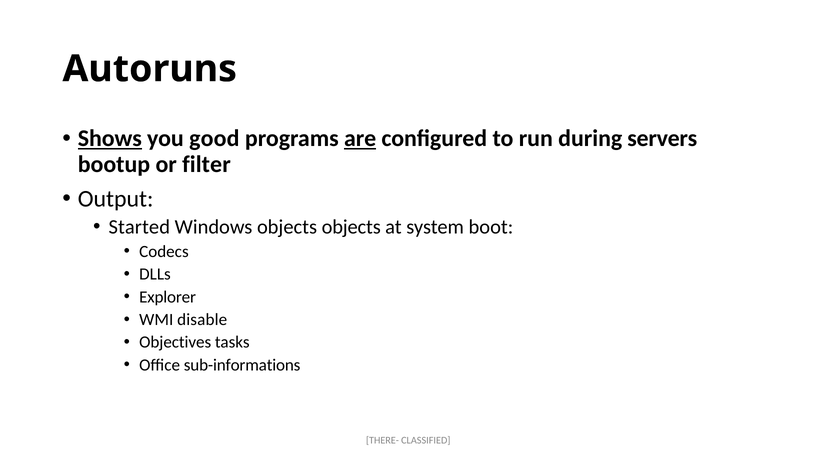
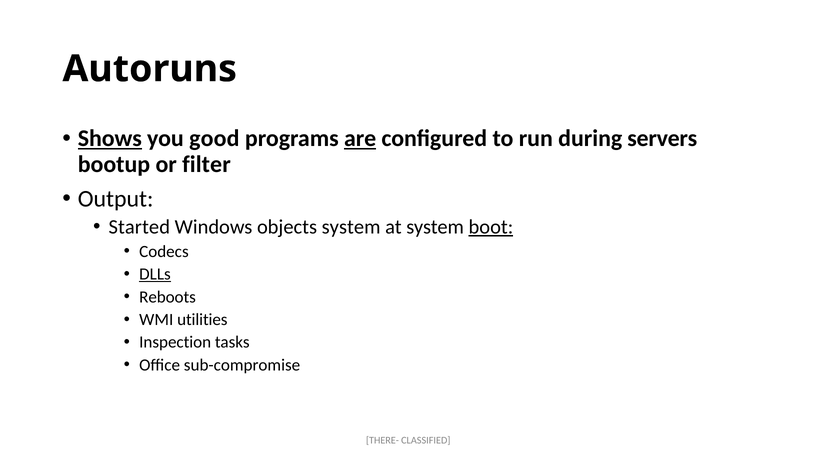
objects objects: objects -> system (351, 227)
boot underline: none -> present (491, 227)
DLLs underline: none -> present (155, 274)
Explorer: Explorer -> Reboots (168, 297)
disable: disable -> utilities (202, 319)
Objectives: Objectives -> Inspection (175, 342)
sub-informations: sub-informations -> sub-compromise (242, 365)
